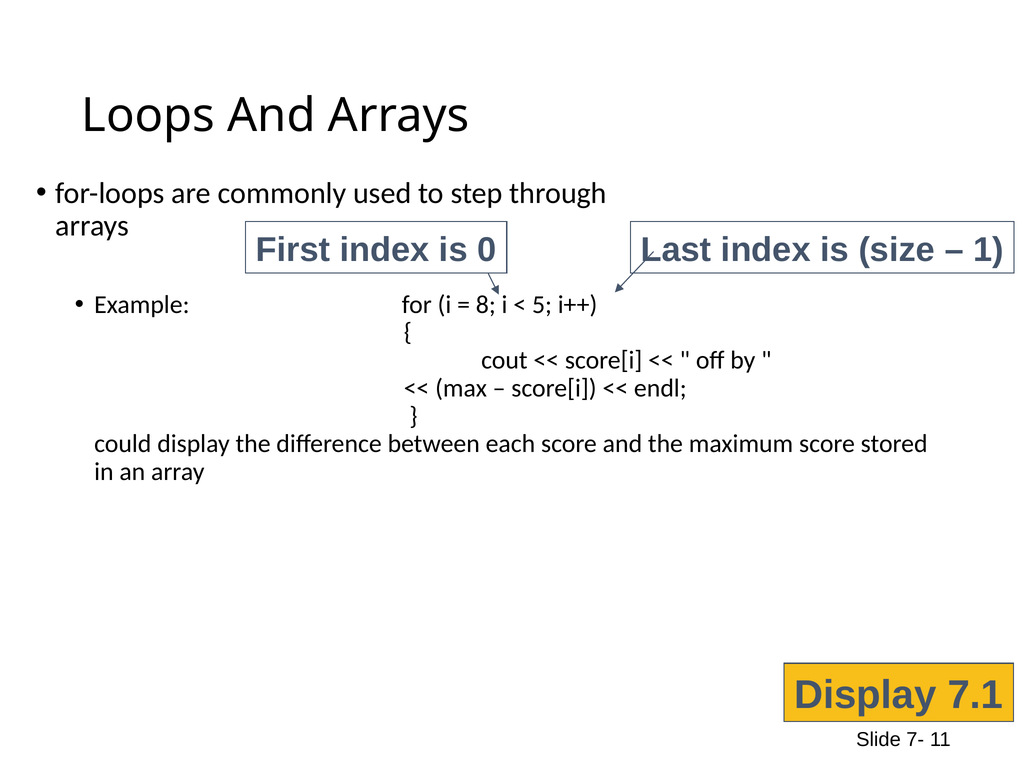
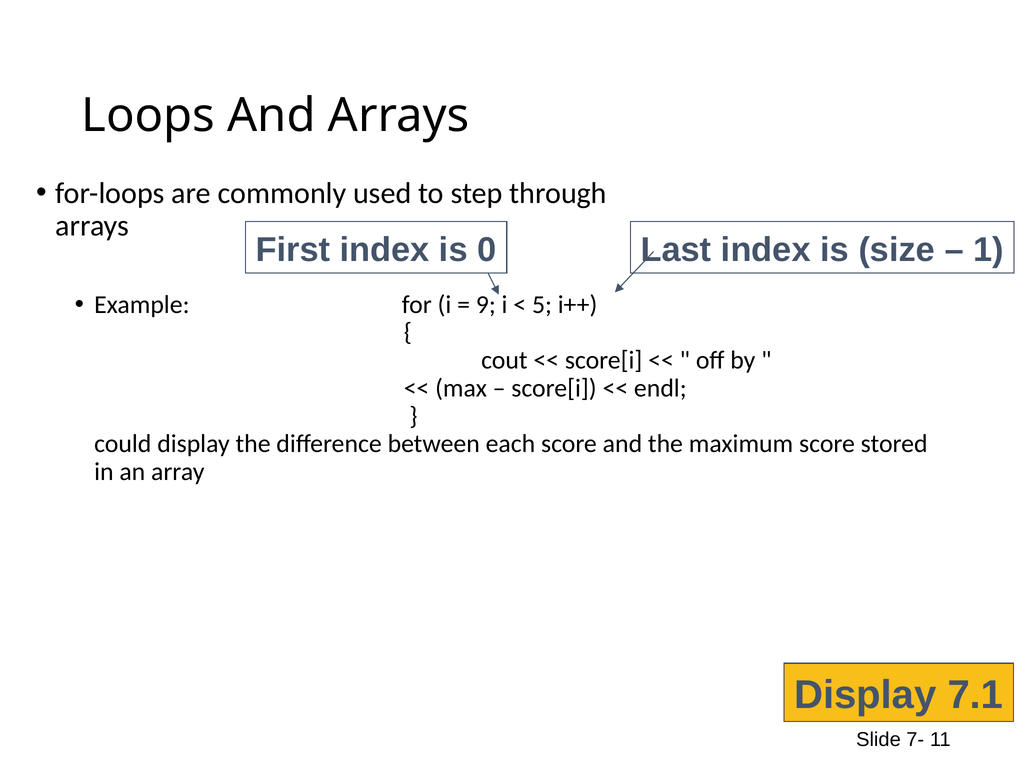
8: 8 -> 9 (486, 305)
